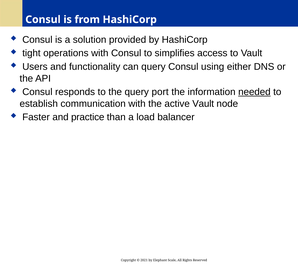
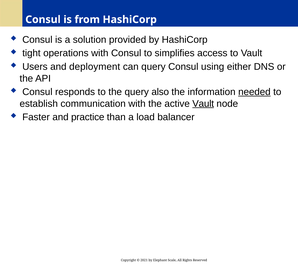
functionality: functionality -> deployment (95, 67)
port: port -> also (160, 92)
Vault underline: none -> present (203, 104)
